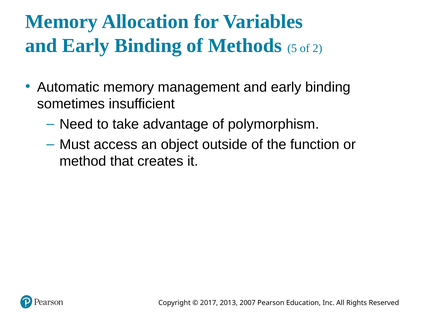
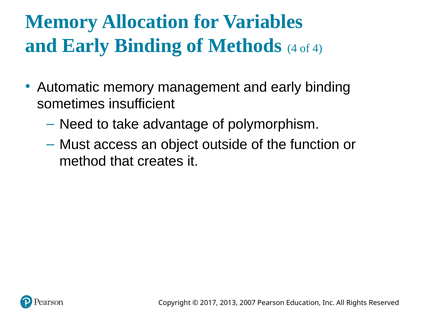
Methods 5: 5 -> 4 (292, 48)
of 2: 2 -> 4 (317, 48)
